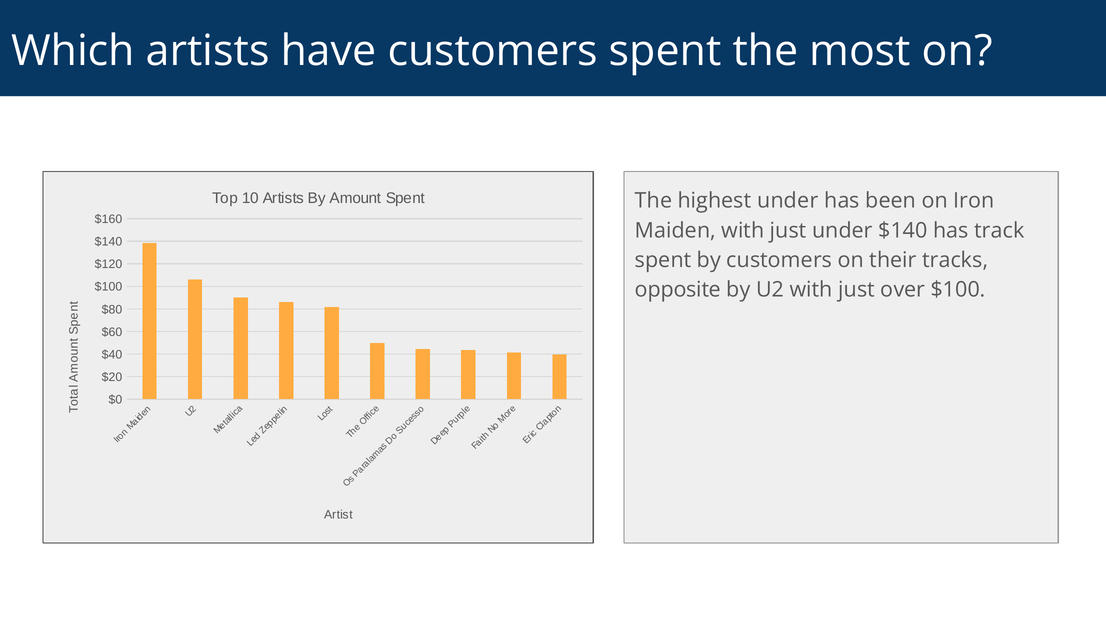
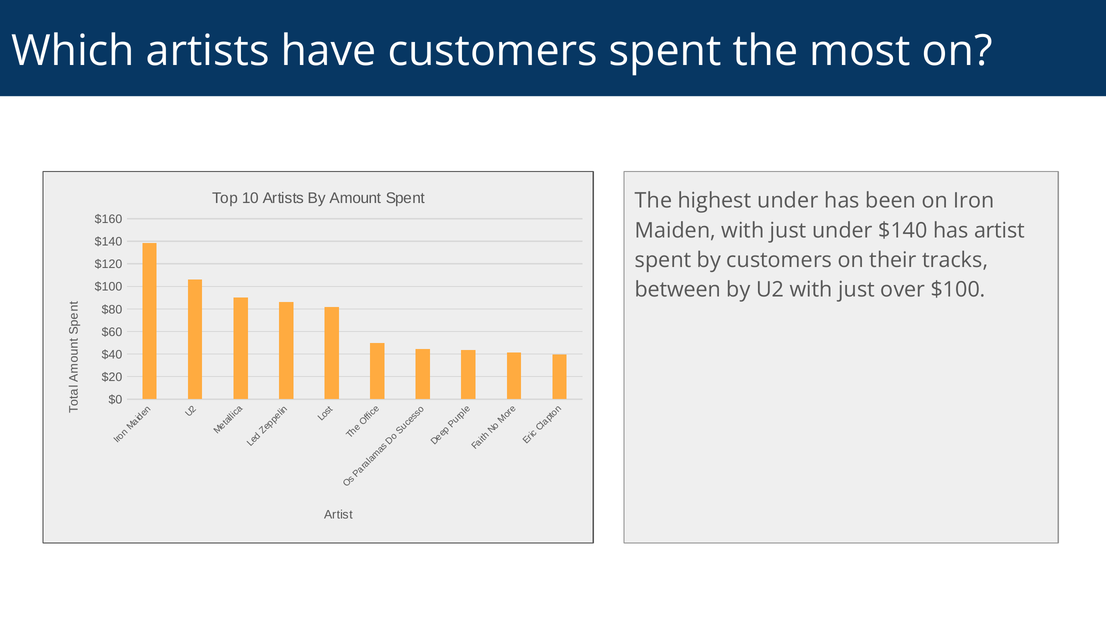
has track: track -> artist (999, 231)
opposite: opposite -> between (678, 290)
